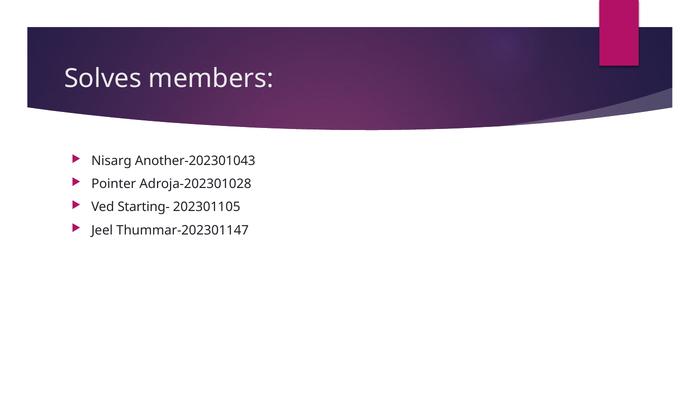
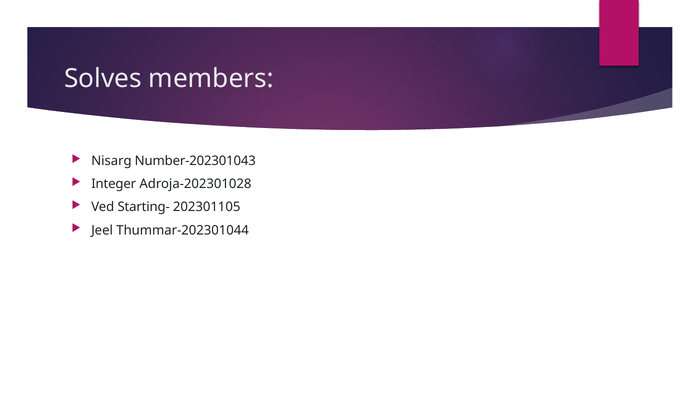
Another-202301043: Another-202301043 -> Number-202301043 (195, 161)
Pointer: Pointer -> Integer (114, 184)
Thummar-202301147: Thummar-202301147 -> Thummar-202301044 (183, 230)
